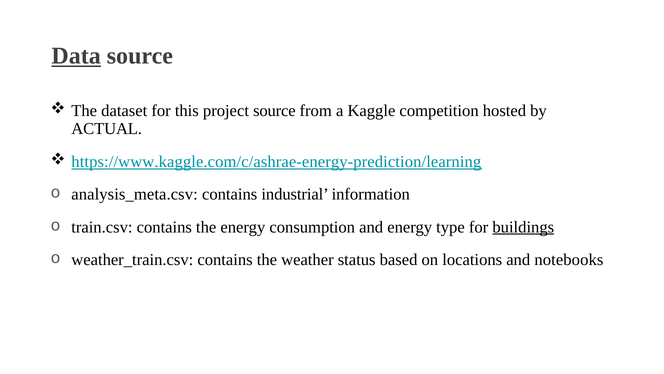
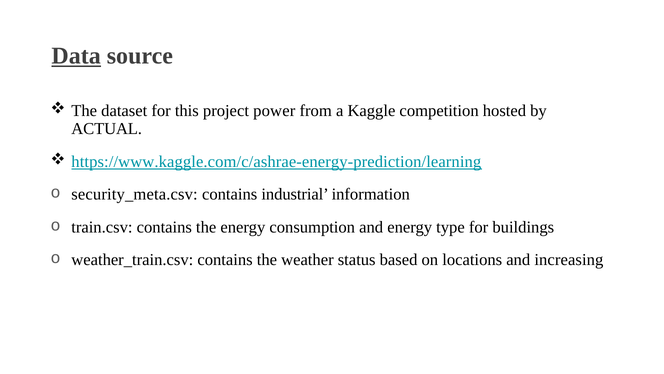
project source: source -> power (274, 111)
analysis_meta.csv: analysis_meta.csv -> security_meta.csv (135, 194)
buildings underline: present -> none (523, 227)
notebooks: notebooks -> increasing (569, 259)
